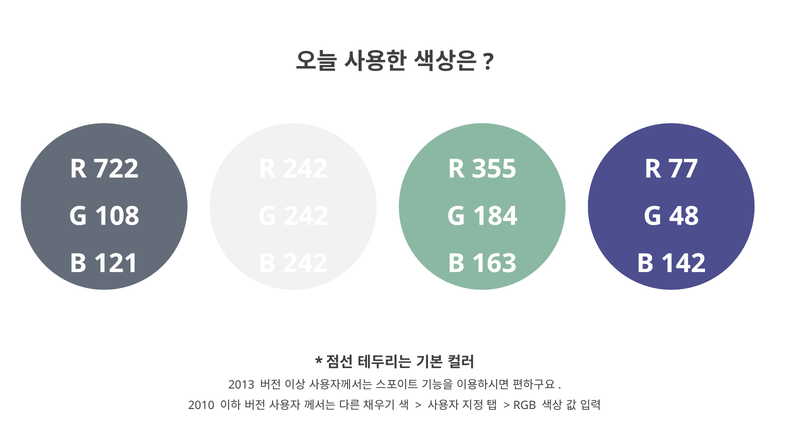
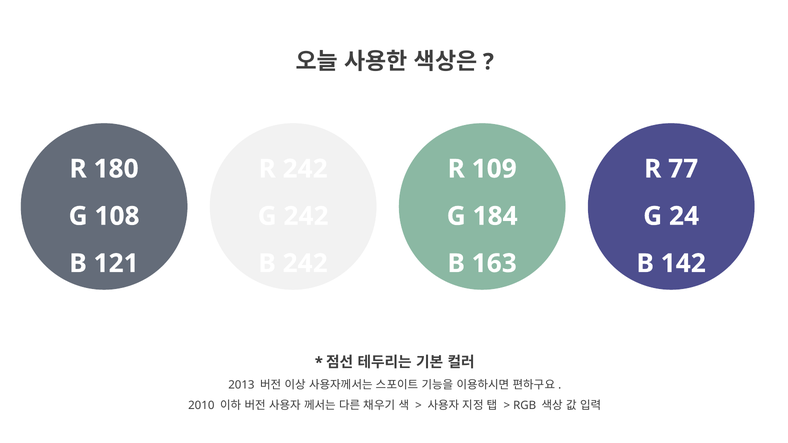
722: 722 -> 180 (116, 169)
355: 355 -> 109 (494, 169)
48: 48 -> 24 (684, 216)
